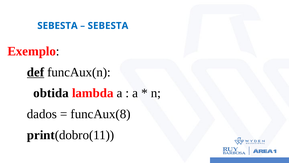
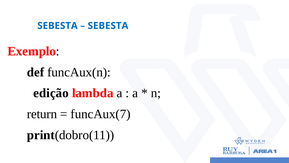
def underline: present -> none (36, 72)
obtida: obtida -> edição (51, 93)
dados: dados -> return (42, 114)
funcAux(8: funcAux(8 -> funcAux(7 (101, 114)
